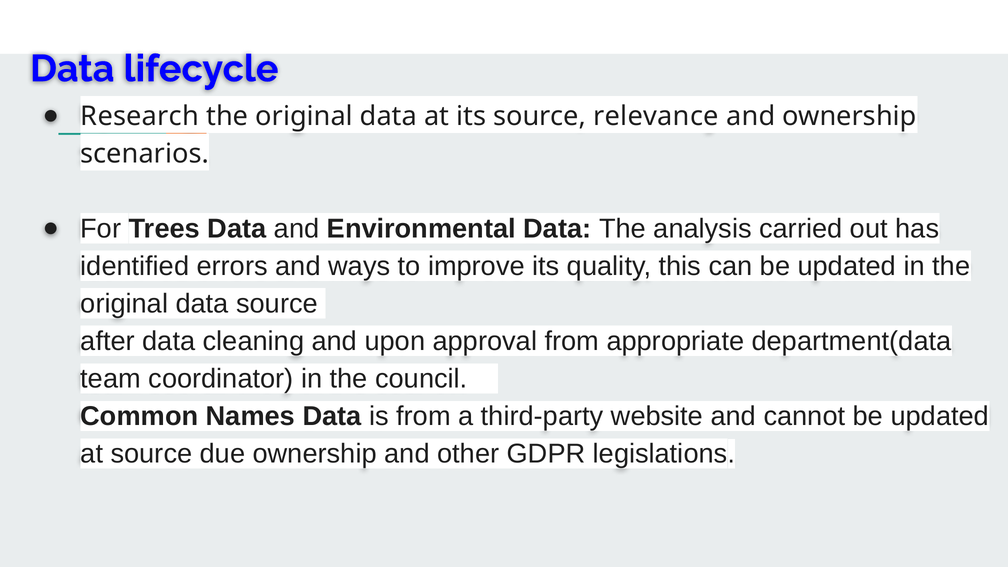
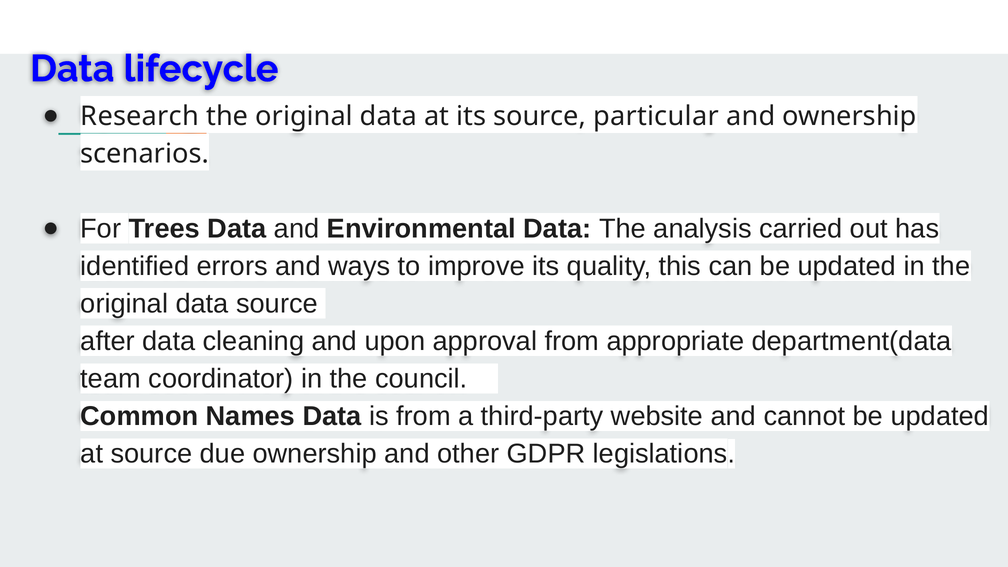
relevance: relevance -> particular (656, 116)
